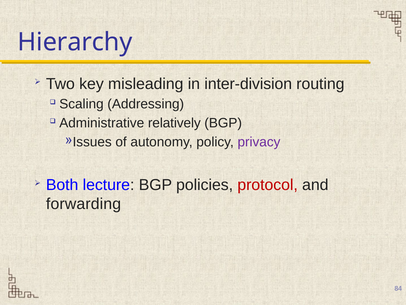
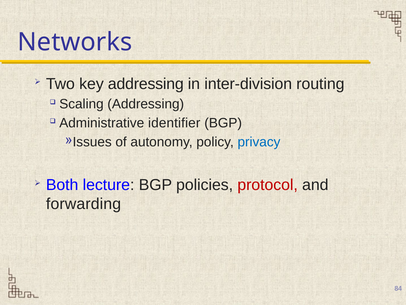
Hierarchy: Hierarchy -> Networks (75, 42)
key misleading: misleading -> addressing (146, 84)
relatively: relatively -> identifier (174, 123)
privacy colour: purple -> blue (259, 142)
